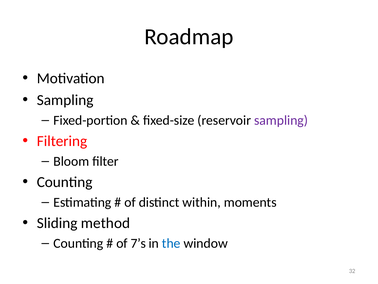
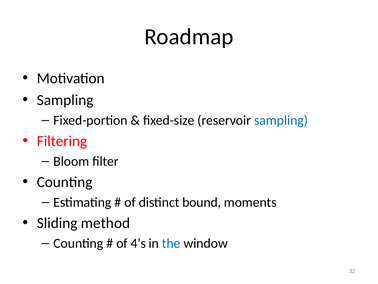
sampling colour: purple -> blue (281, 120)
within: within -> bound (202, 202)
7’s: 7’s -> 4’s (138, 243)
